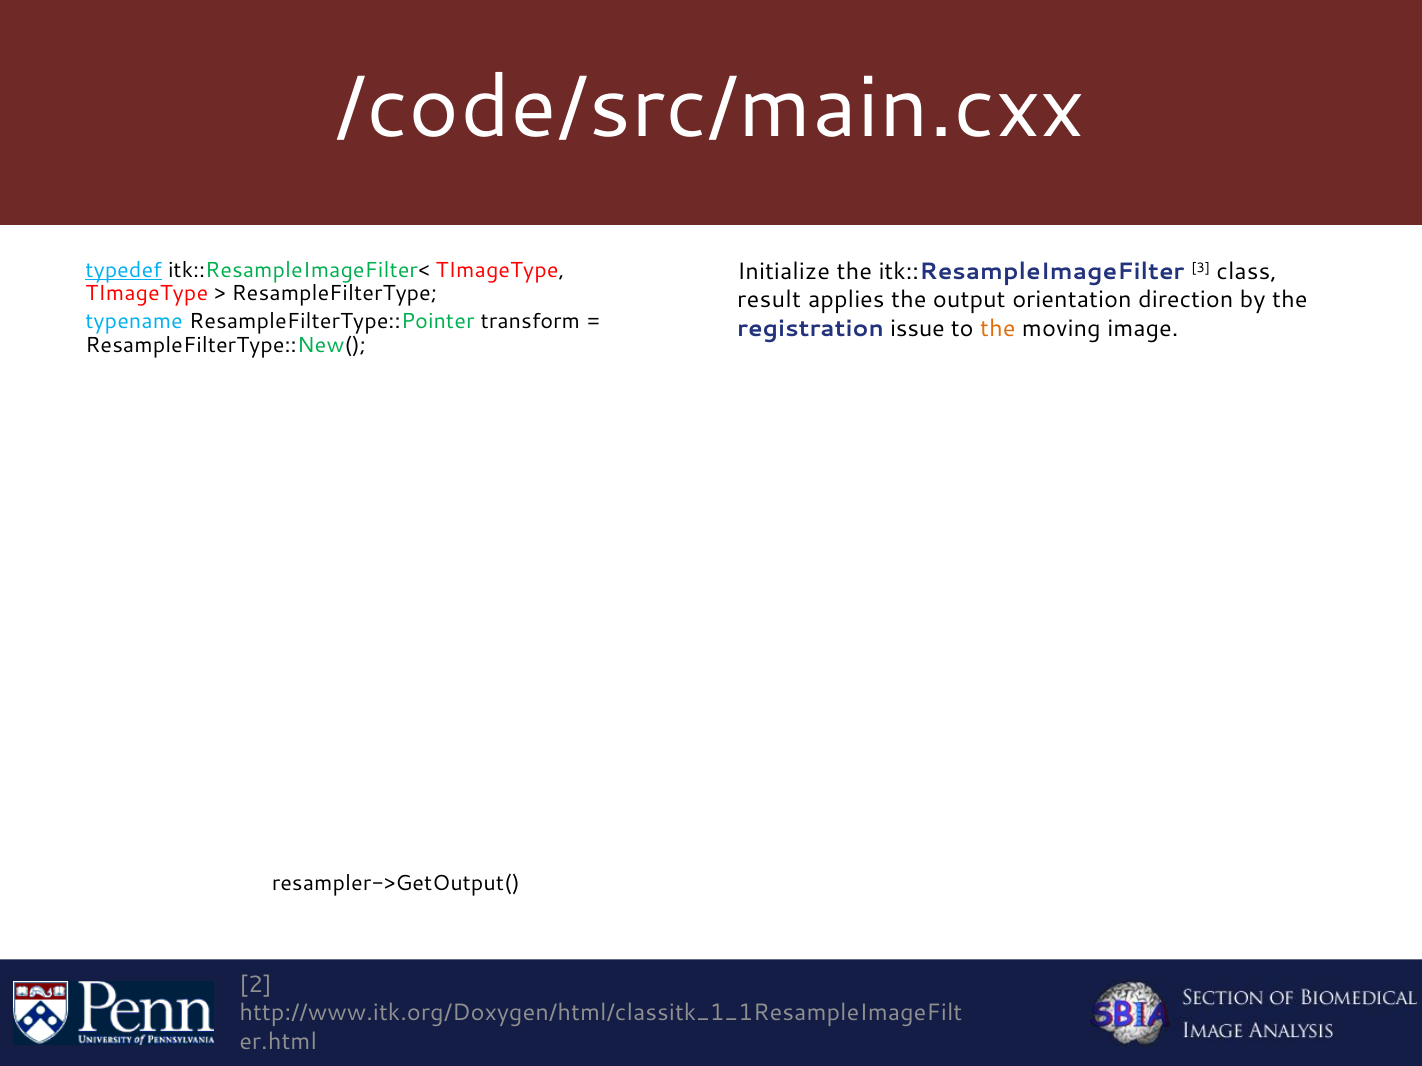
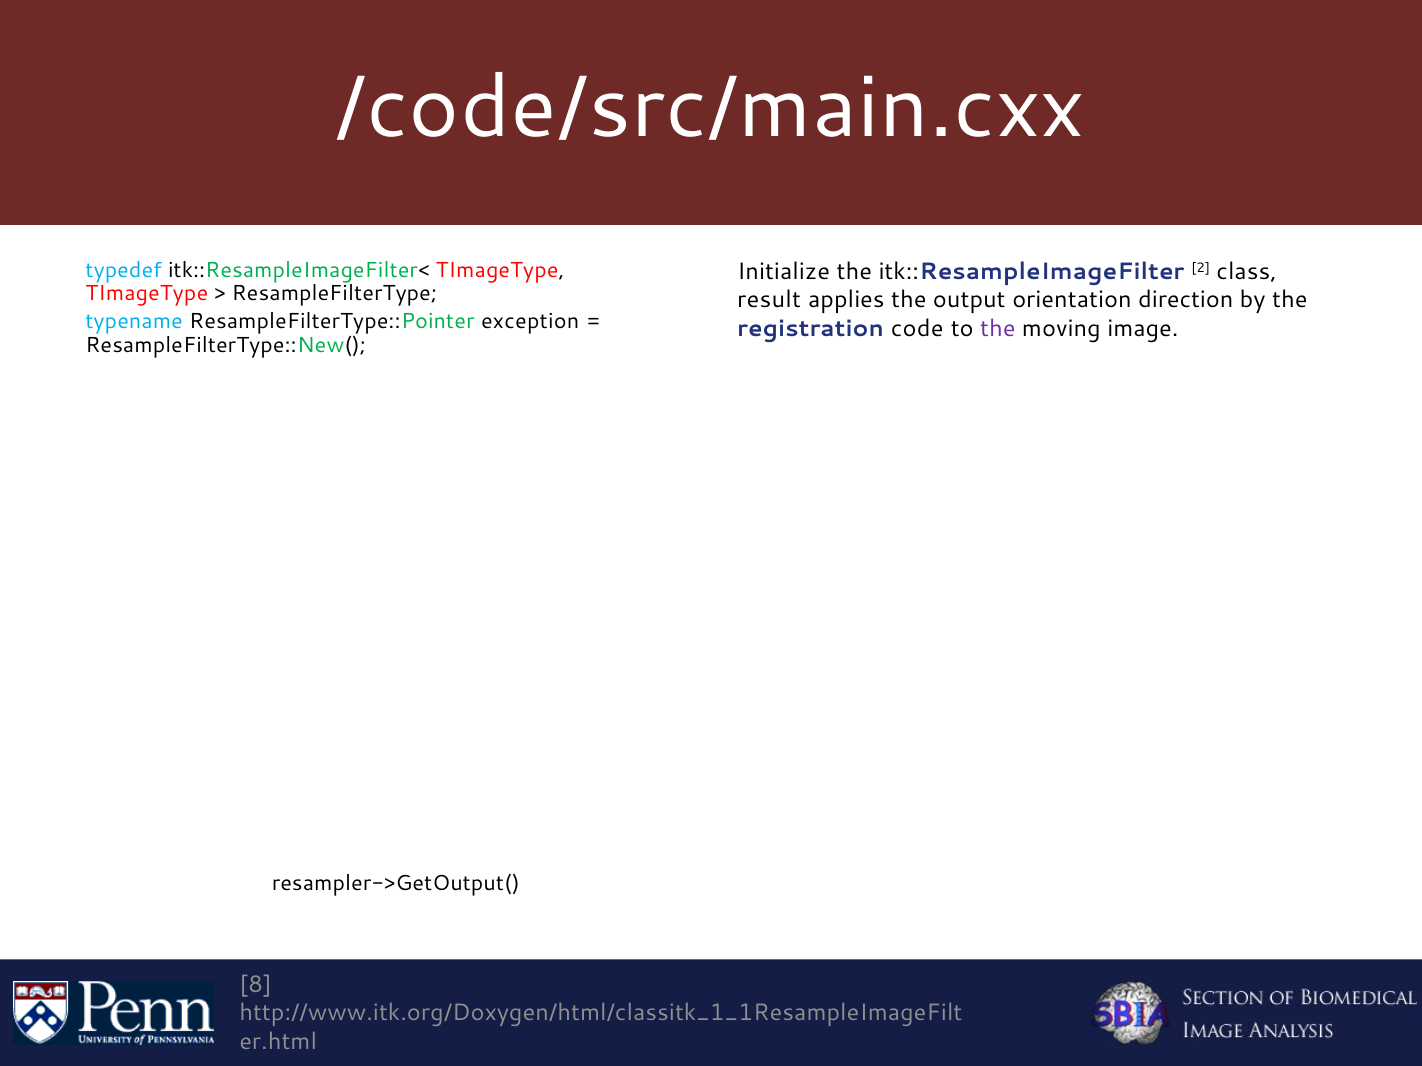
typedef underline: present -> none (124, 271)
3: 3 -> 2 (1201, 268)
transform: transform -> exception (530, 322)
issue: issue -> code (917, 329)
the colour: orange -> purple (998, 329)
2: 2 -> 8 (256, 985)
